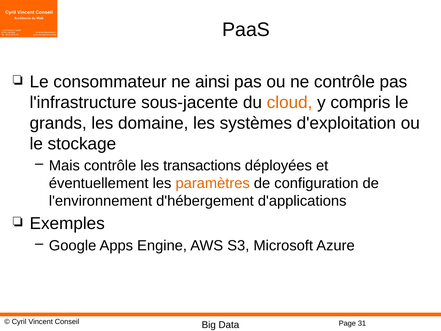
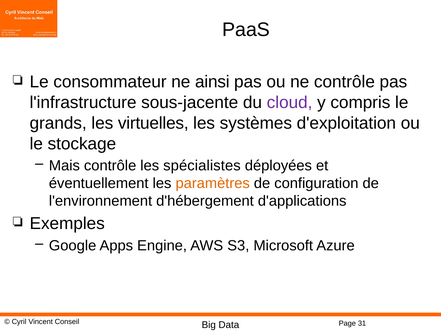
cloud colour: orange -> purple (290, 102)
domaine: domaine -> virtuelles (153, 123)
transactions: transactions -> spécialistes (202, 165)
